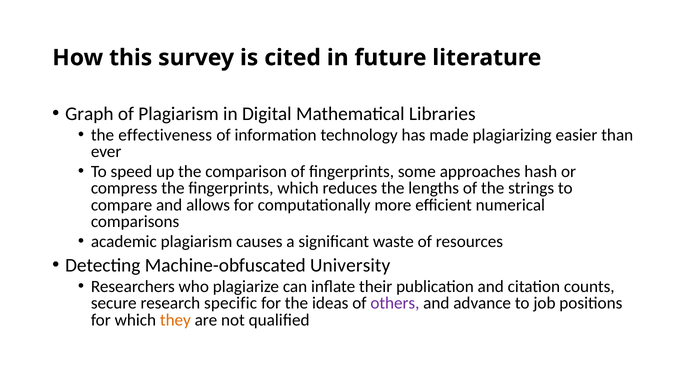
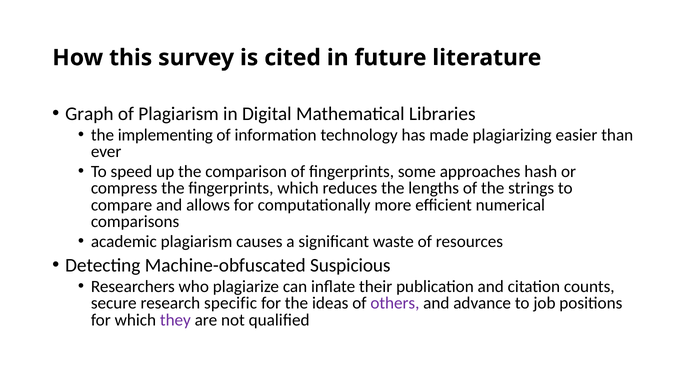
effectiveness: effectiveness -> implementing (165, 135)
University: University -> Suspicious (350, 265)
they colour: orange -> purple (175, 320)
